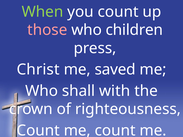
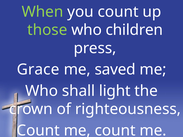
those colour: pink -> light green (47, 30)
Christ: Christ -> Grace (38, 70)
with: with -> light (115, 91)
